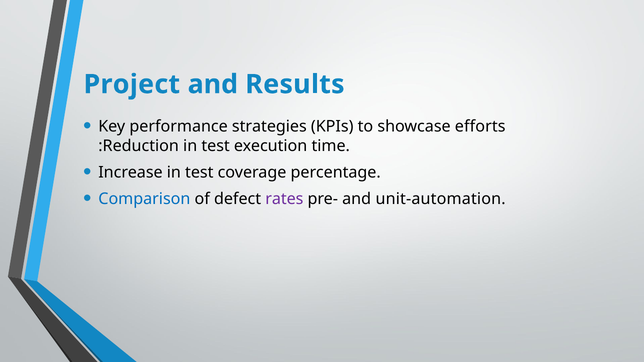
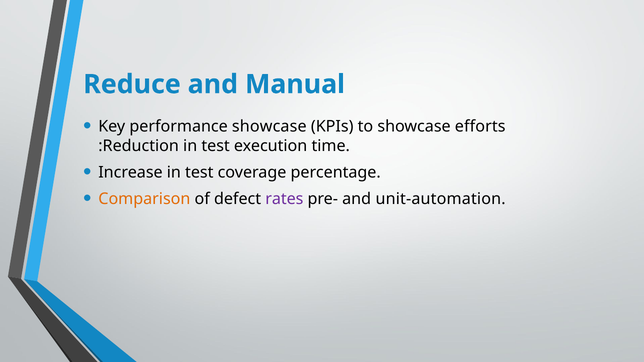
Project: Project -> Reduce (132, 84)
Results: Results -> Manual (295, 84)
performance strategies: strategies -> showcase (269, 126)
Comparison colour: blue -> orange (144, 199)
